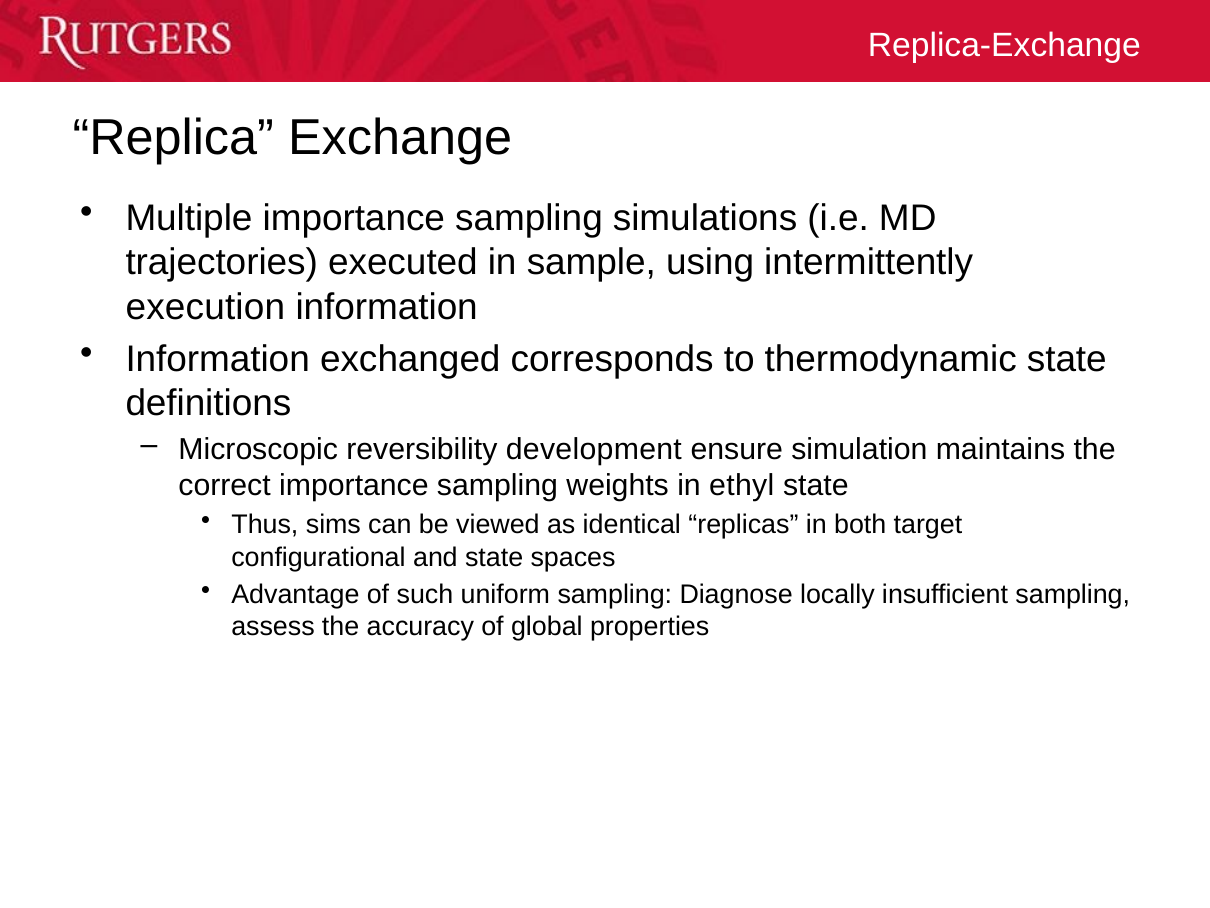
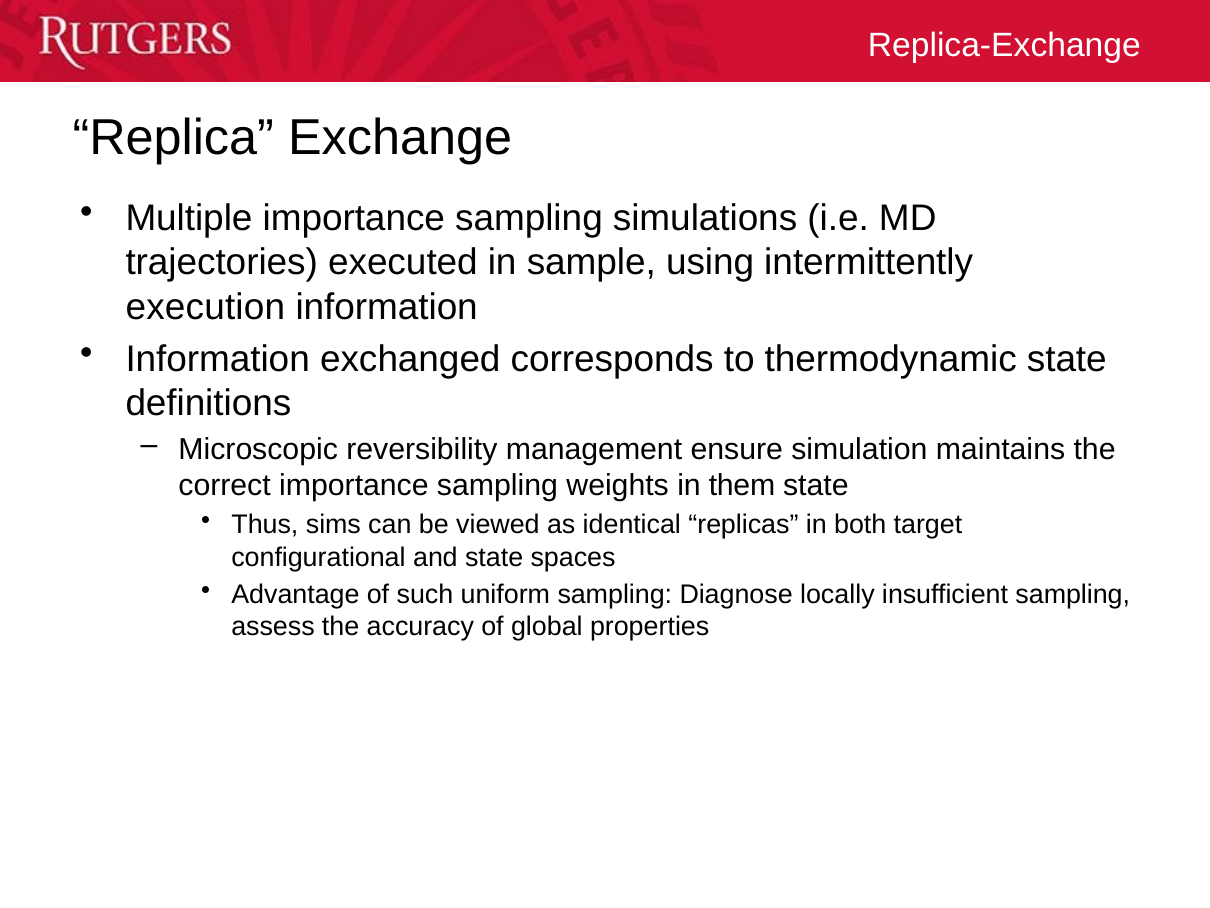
development: development -> management (594, 449)
ethyl: ethyl -> them (742, 485)
